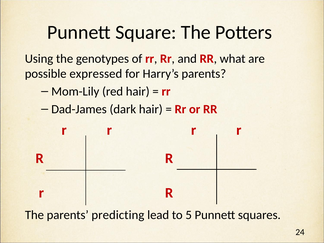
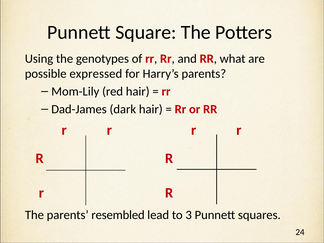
predicting: predicting -> resembled (118, 215)
5: 5 -> 3 (189, 215)
